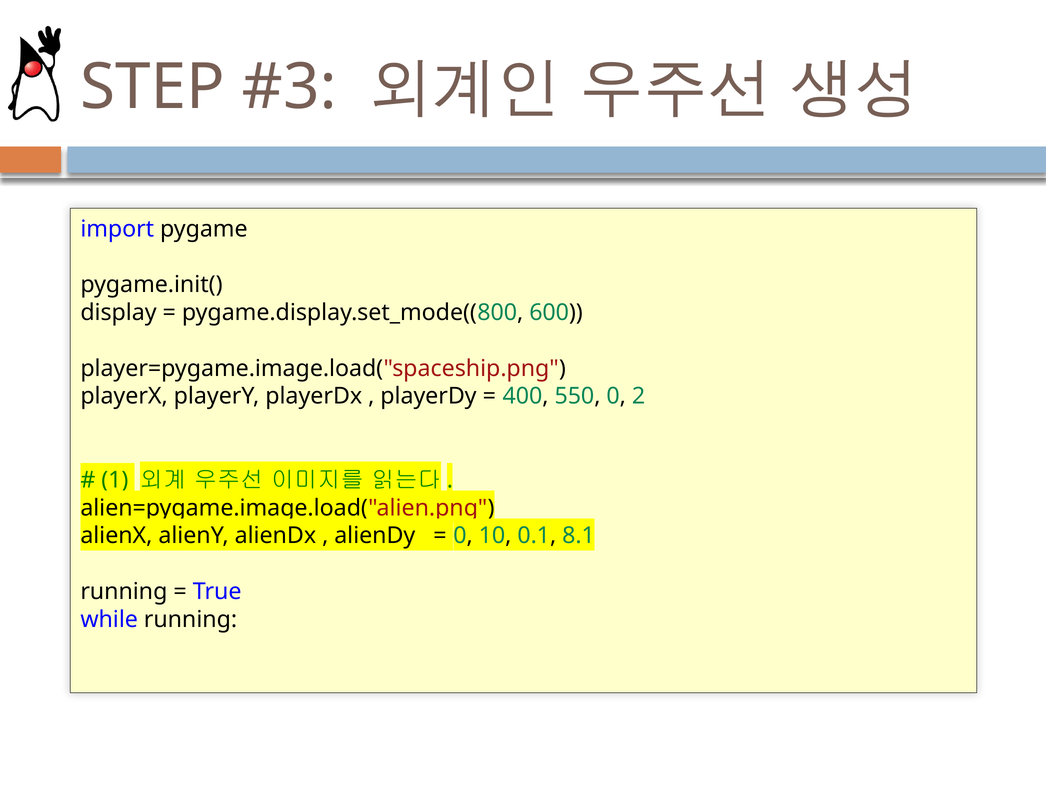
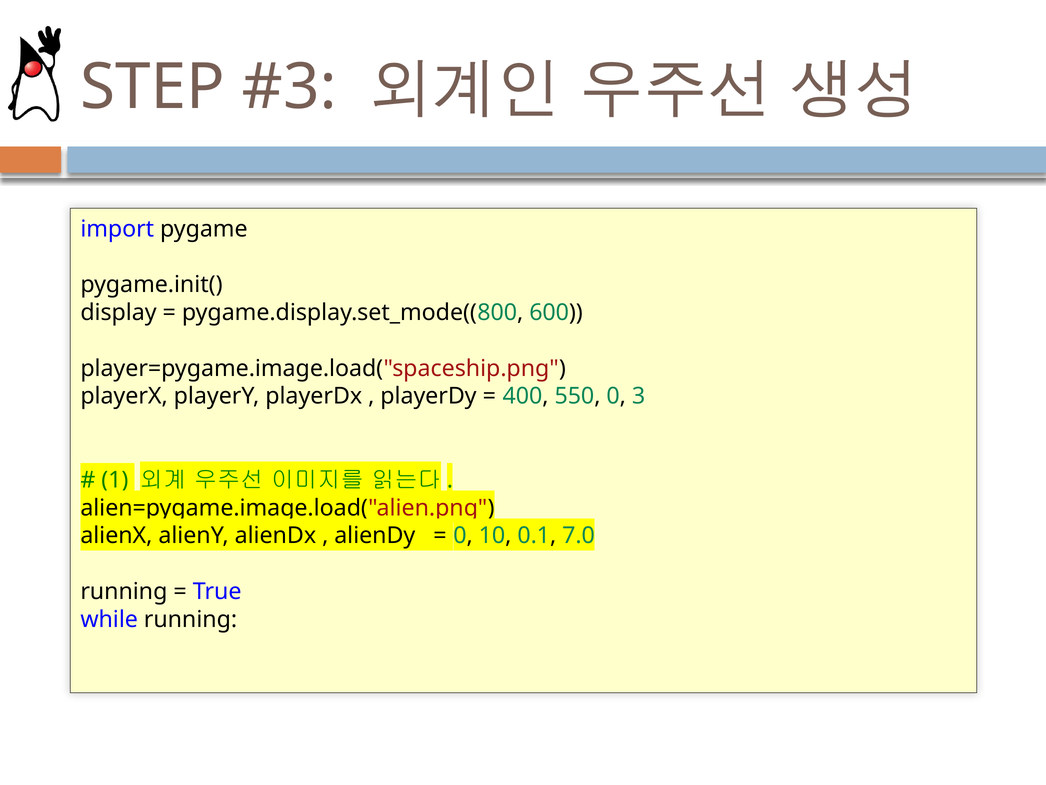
2: 2 -> 3 (639, 396)
8.1: 8.1 -> 7.0 (579, 535)
